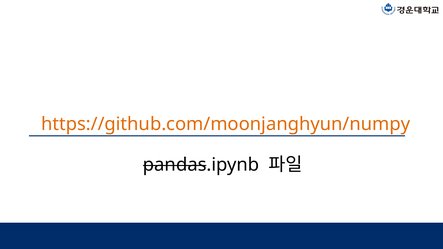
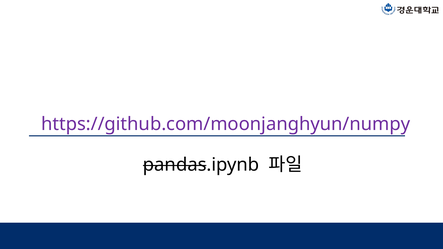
https://github.com/moonjanghyun/numpy colour: orange -> purple (226, 124)
